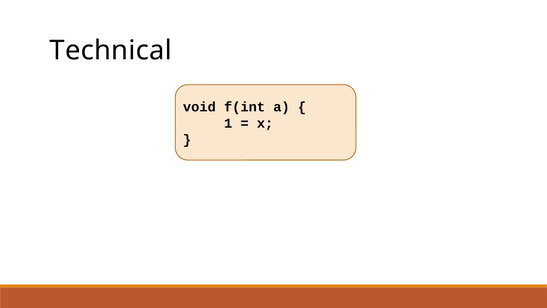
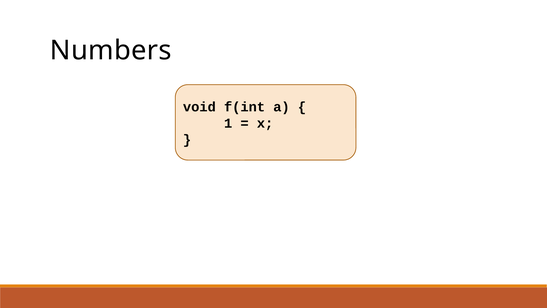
Technical: Technical -> Numbers (111, 50)
